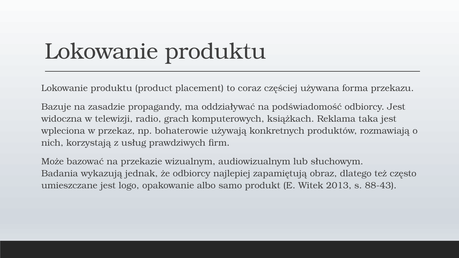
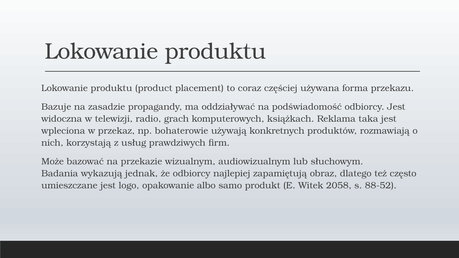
2013: 2013 -> 2058 (339, 186)
88-43: 88-43 -> 88-52 (381, 186)
